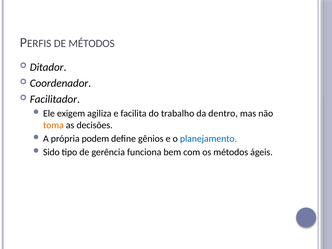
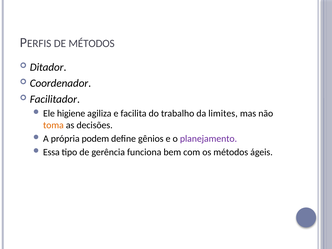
exigem: exigem -> higiene (71, 114)
dentro: dentro -> limites (223, 114)
planejamento colour: blue -> purple (208, 139)
Sido: Sido -> Essa (51, 152)
